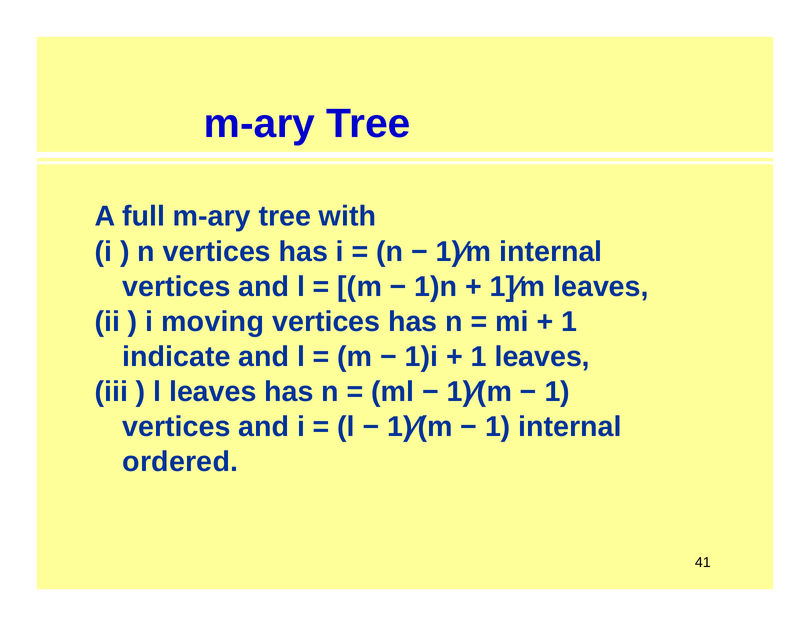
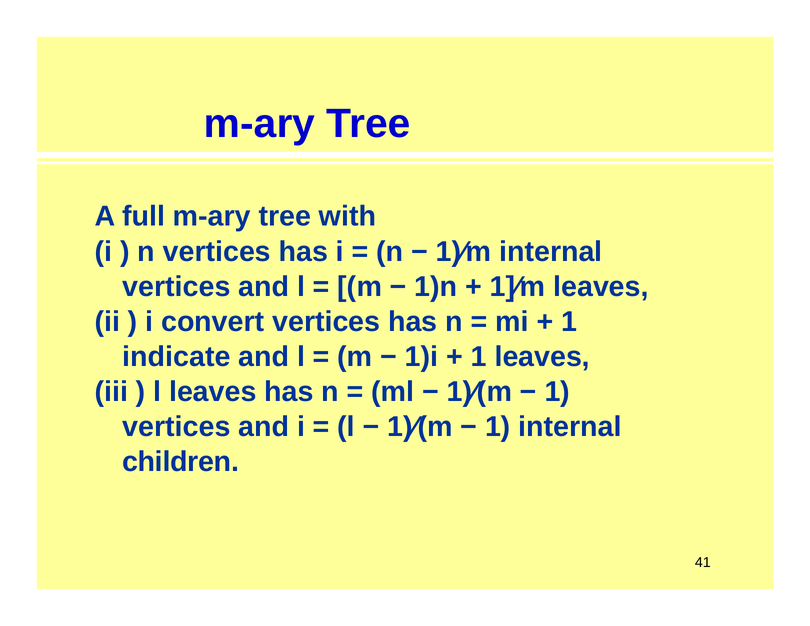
moving: moving -> convert (213, 322)
ordered: ordered -> children (181, 462)
